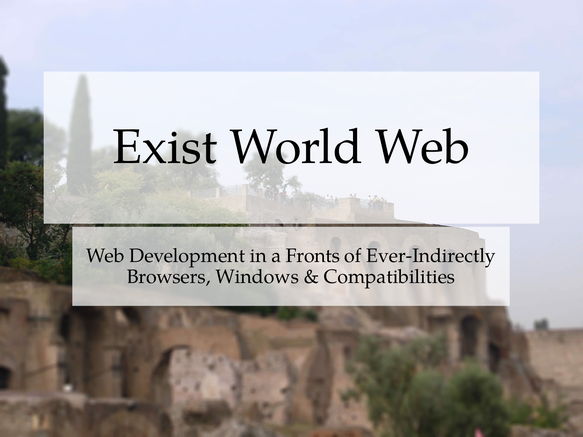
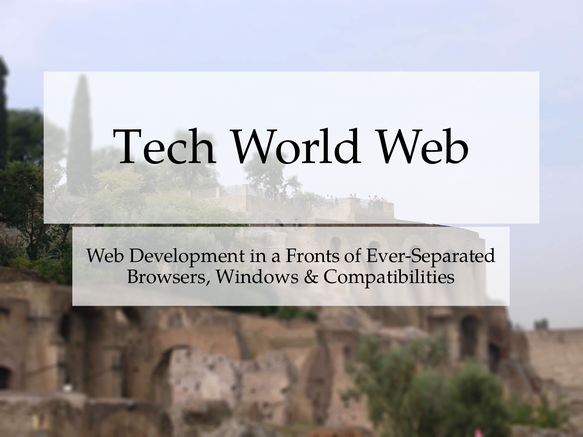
Exist: Exist -> Tech (165, 147)
Ever-Indirectly: Ever-Indirectly -> Ever-Separated (431, 256)
